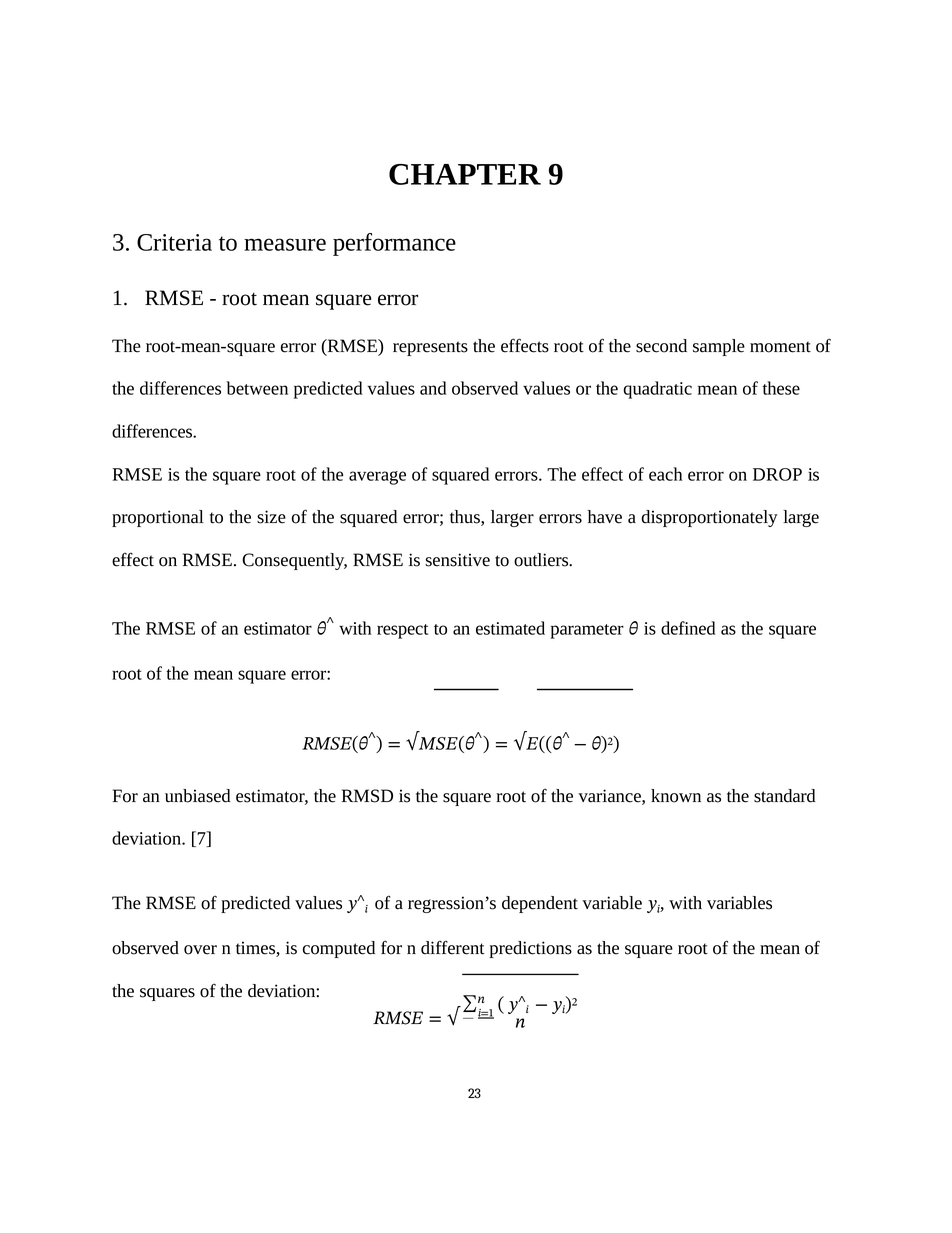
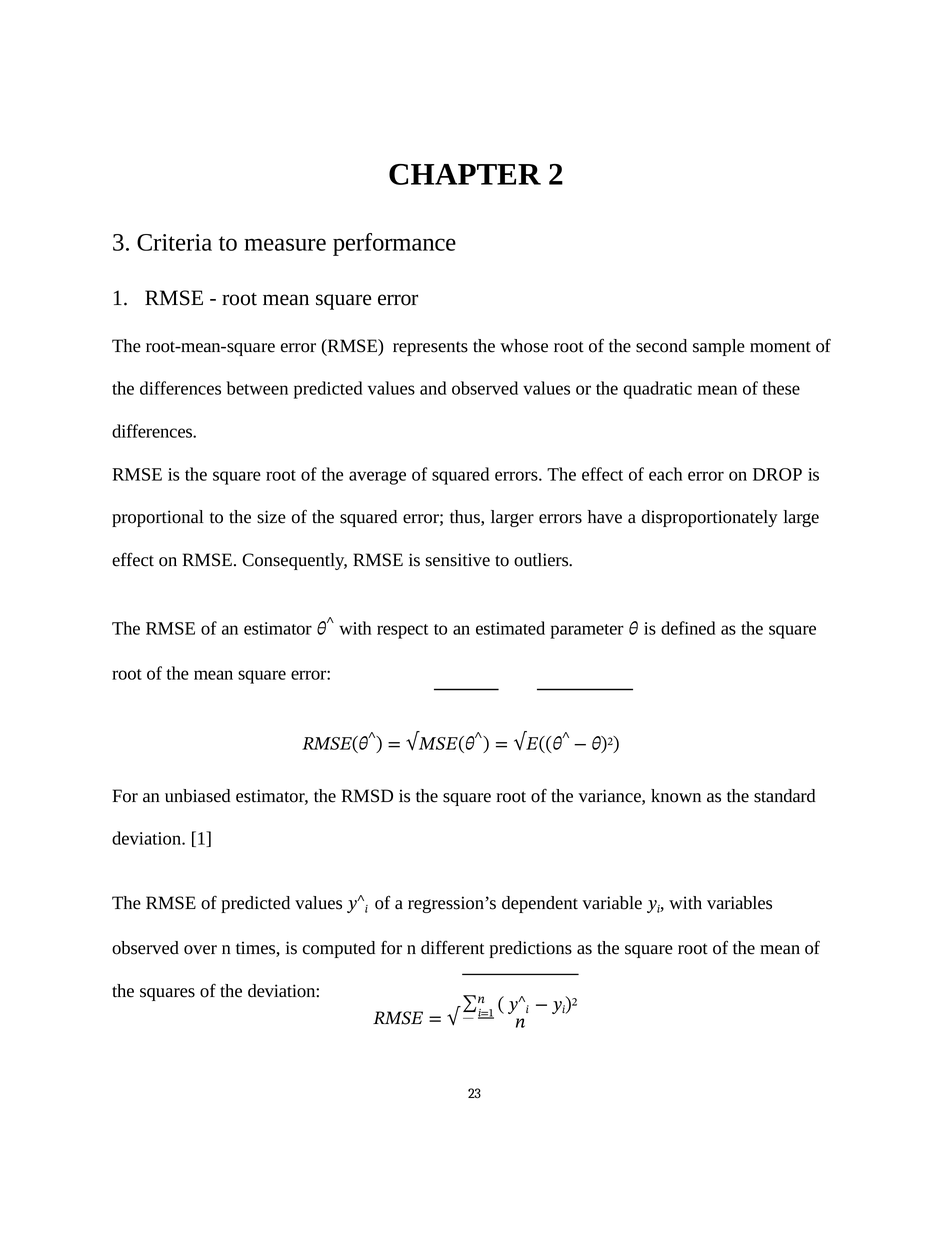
CHAPTER 9: 9 -> 2 (556, 174)
effects: effects -> whose (525, 346)
deviation 7: 7 -> 1 (201, 838)
